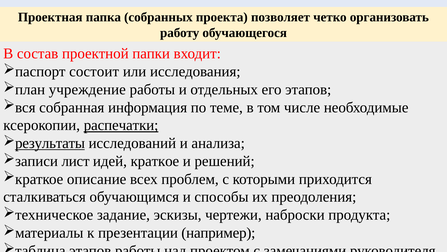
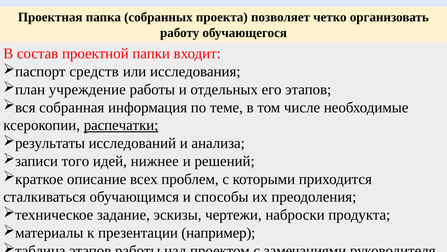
состоит: состоит -> средств (94, 71)
результаты underline: present -> none (50, 143)
лист: лист -> того (75, 161)
идей краткое: краткое -> нижнее (155, 161)
